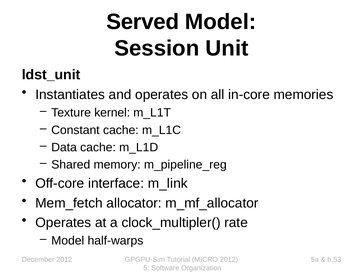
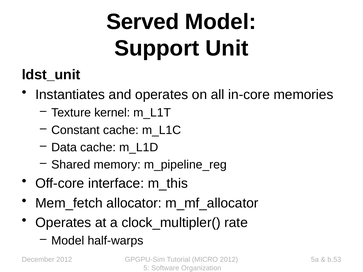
Session: Session -> Support (157, 48)
m_link: m_link -> m_this (168, 184)
